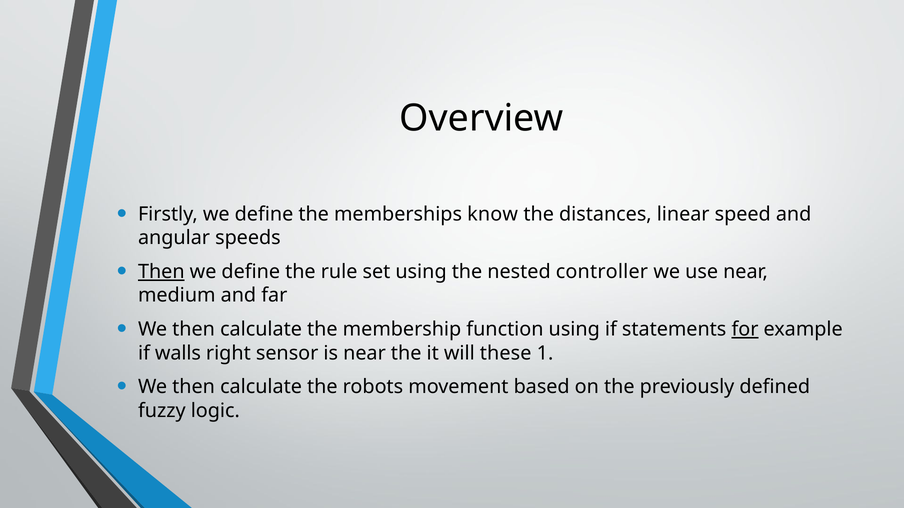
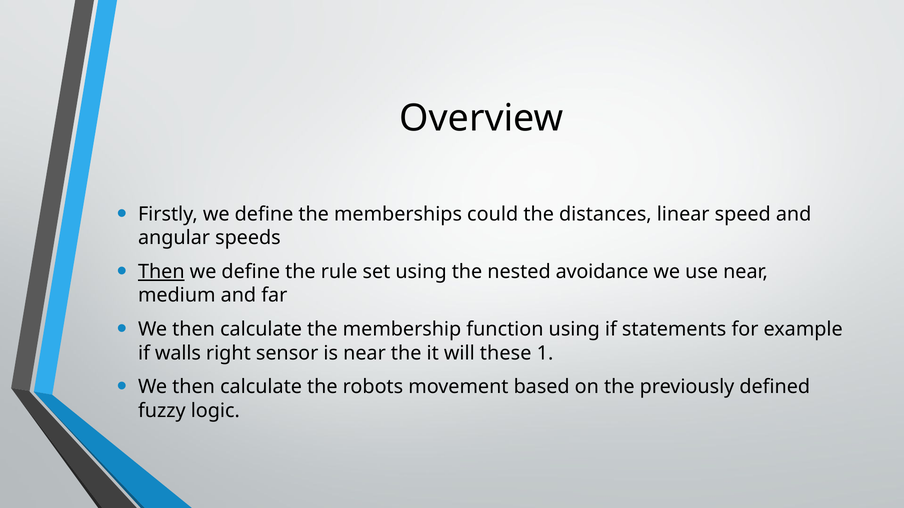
know: know -> could (493, 214)
controller: controller -> avoidance (602, 272)
for underline: present -> none (745, 330)
